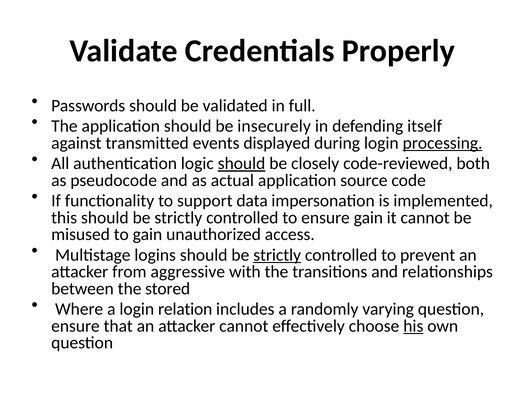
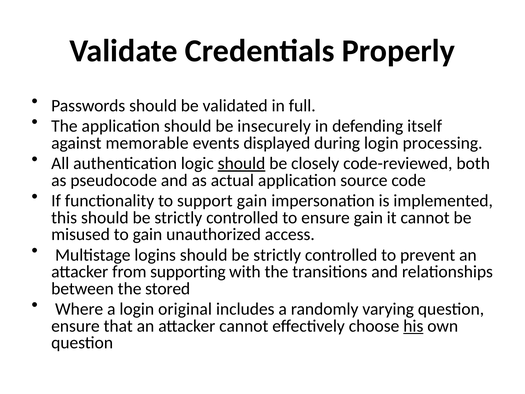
transmitted: transmitted -> memorable (147, 143)
processing underline: present -> none (443, 143)
support data: data -> gain (252, 201)
strictly underline: present -> none (277, 255)
aggressive: aggressive -> supporting (188, 272)
relation: relation -> original (185, 309)
